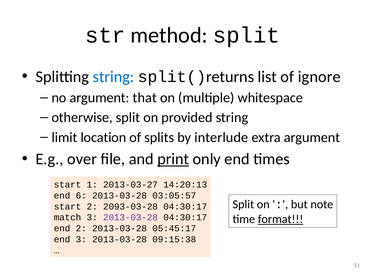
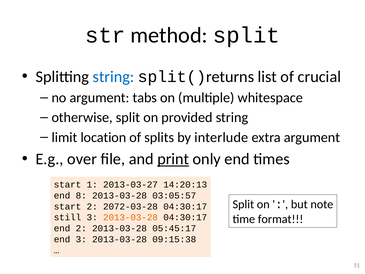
ignore: ignore -> crucial (319, 77)
that: that -> tabs (145, 98)
6: 6 -> 8 (81, 195)
2093-03-28: 2093-03-28 -> 2072-03-28 (130, 206)
match: match -> still (68, 217)
2013-03-28 colour: purple -> orange (130, 217)
format underline: present -> none (281, 219)
